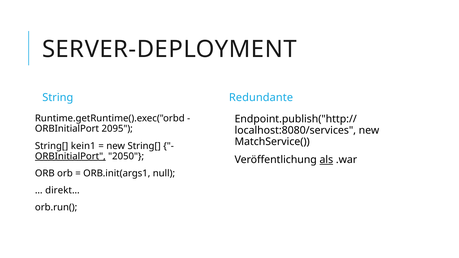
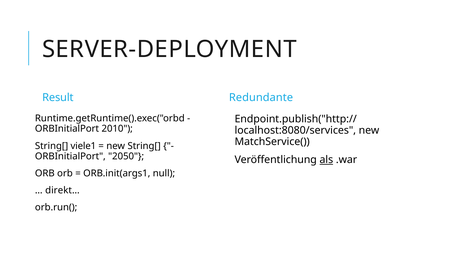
String: String -> Result (58, 97)
2095: 2095 -> 2010 (117, 129)
kein1: kein1 -> viele1 (83, 146)
ORBInitialPort underline: present -> none (70, 156)
